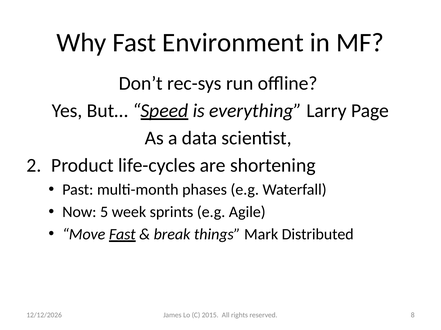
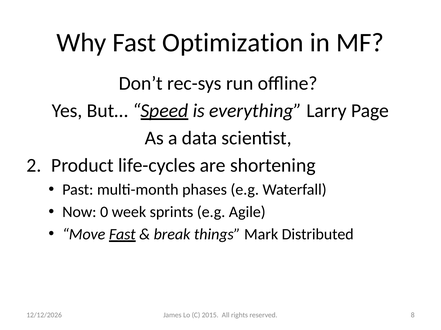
Environment: Environment -> Optimization (233, 43)
5: 5 -> 0 (104, 212)
